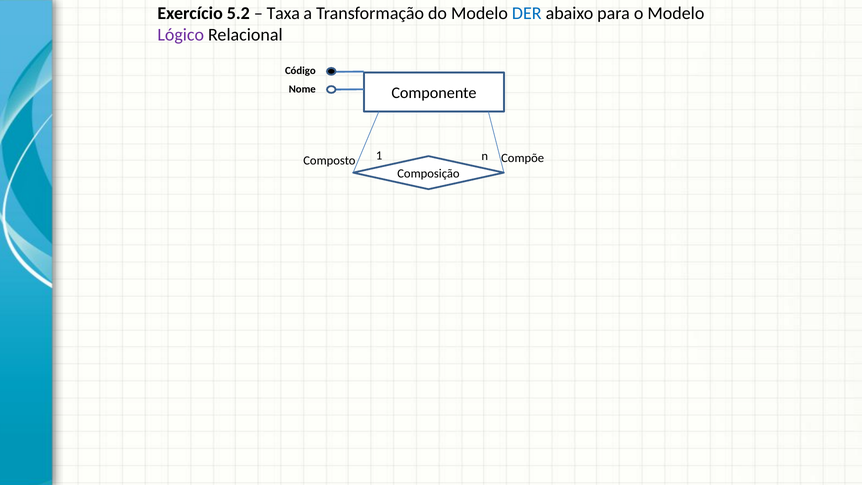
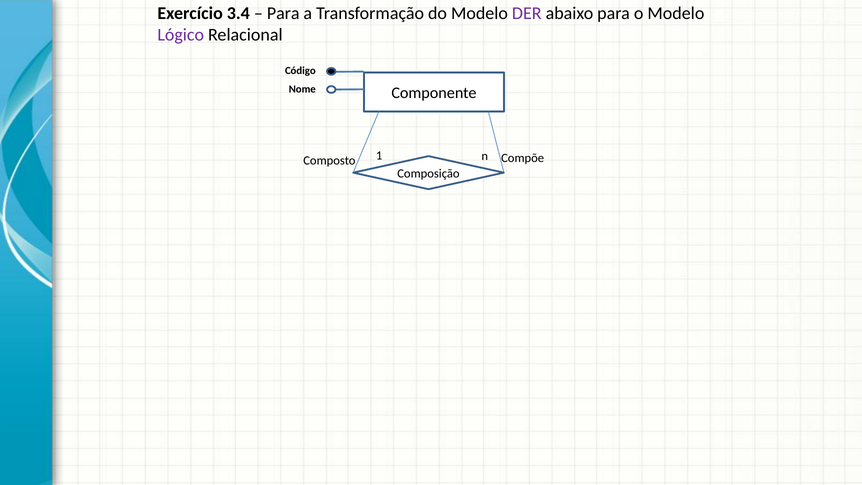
5.2: 5.2 -> 3.4 (238, 13)
Taxa: Taxa -> Para (283, 13)
DER colour: blue -> purple (527, 13)
